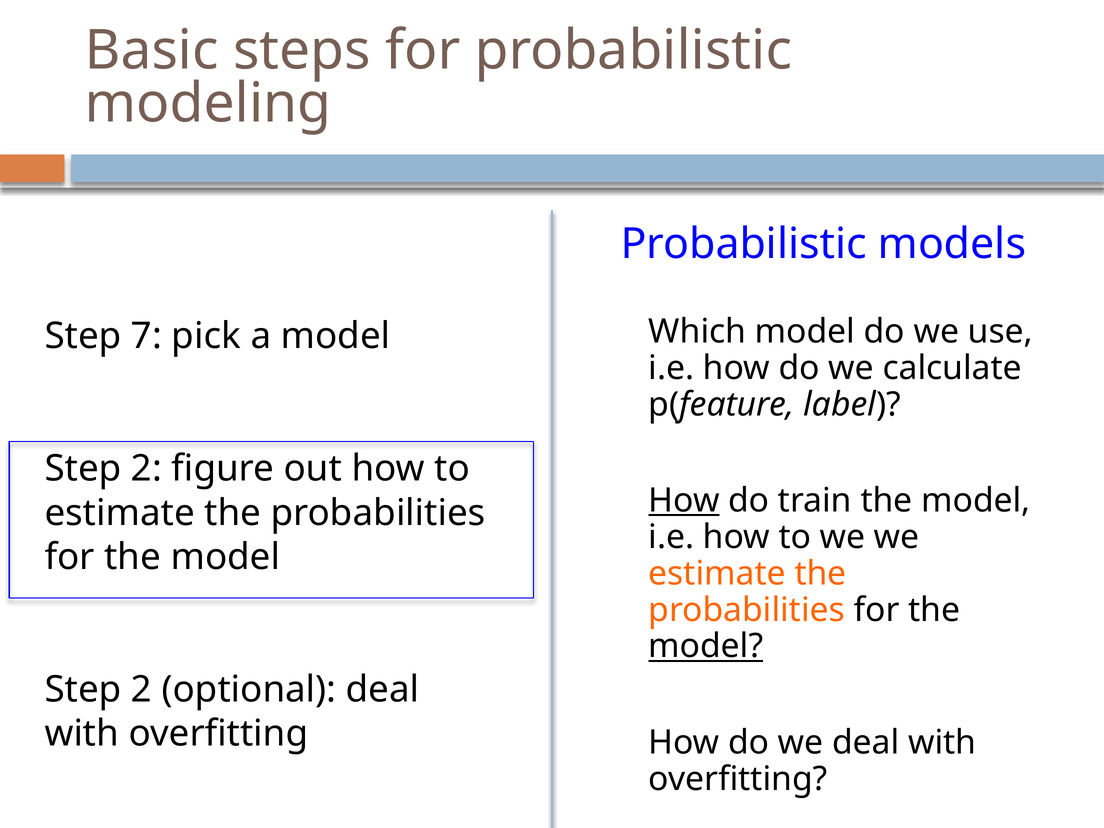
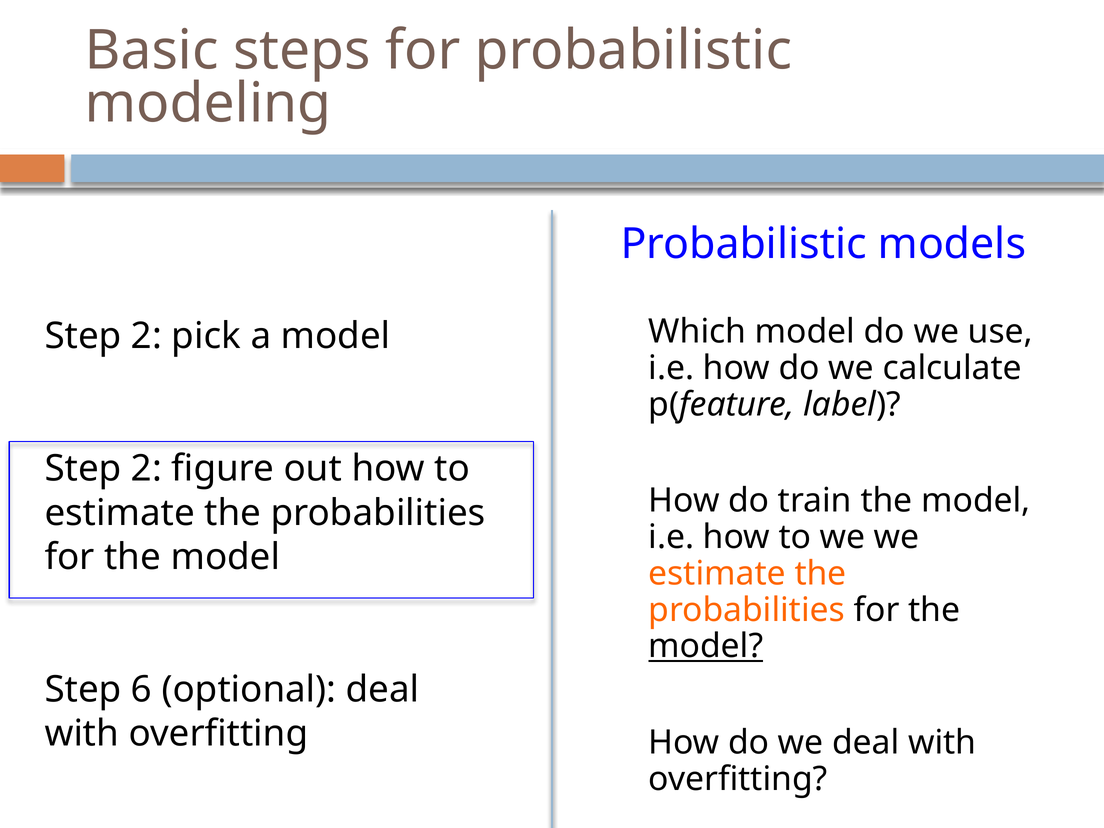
7: 7 -> 2 (146, 336)
How underline: present -> none (684, 501)
2: 2 -> 6 (141, 690)
